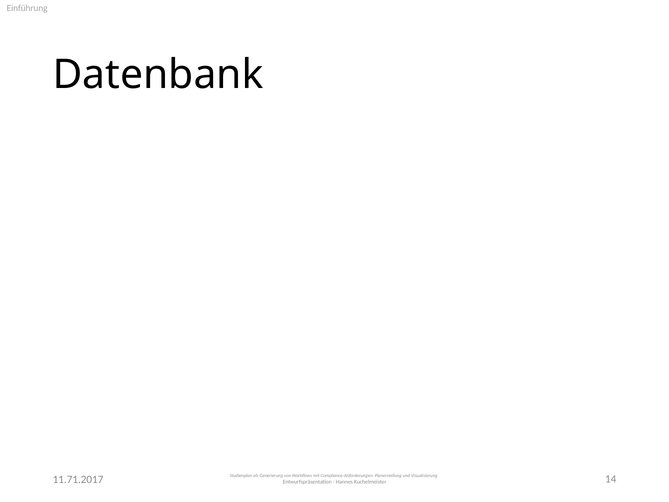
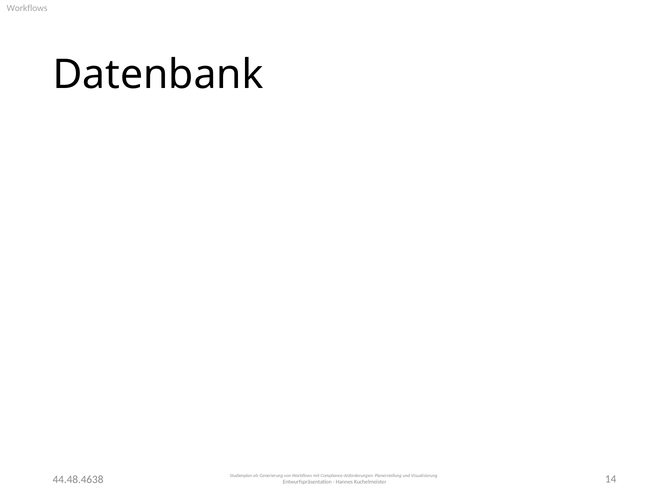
Einführung: Einführung -> Workflows (27, 8)
11.71.2017: 11.71.2017 -> 44.48.4638 (78, 479)
